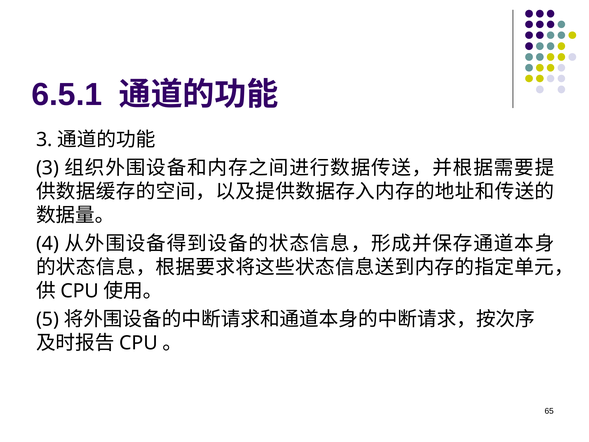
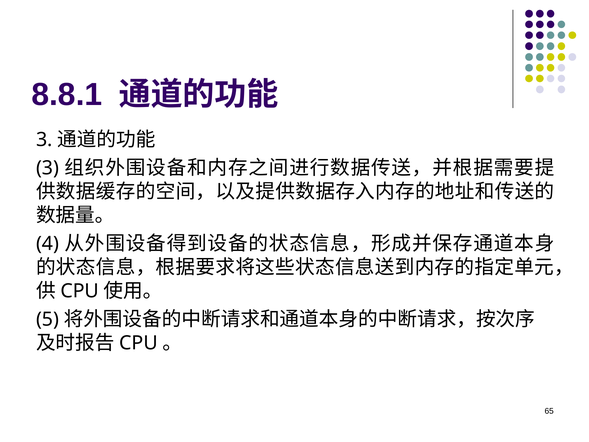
6.5.1: 6.5.1 -> 8.8.1 (67, 95)
